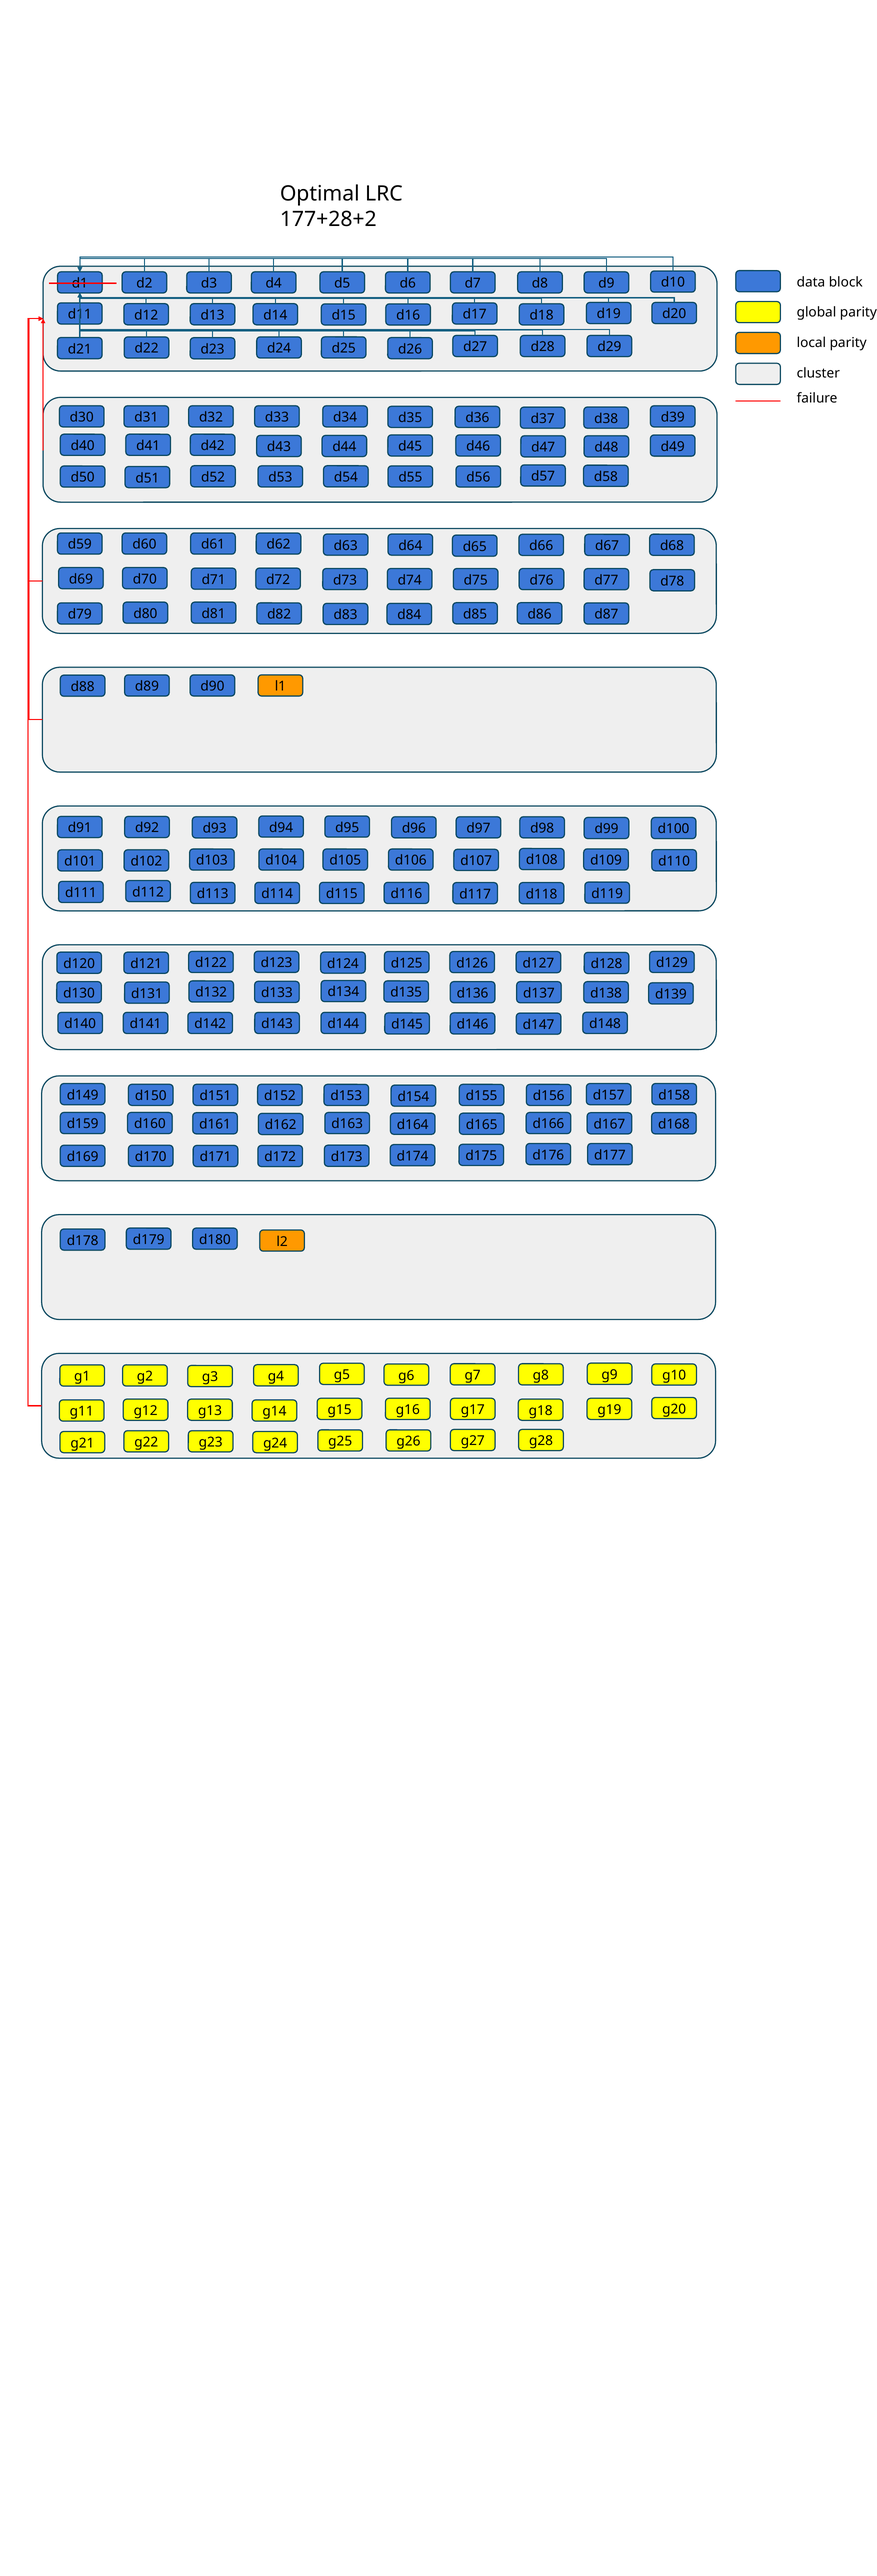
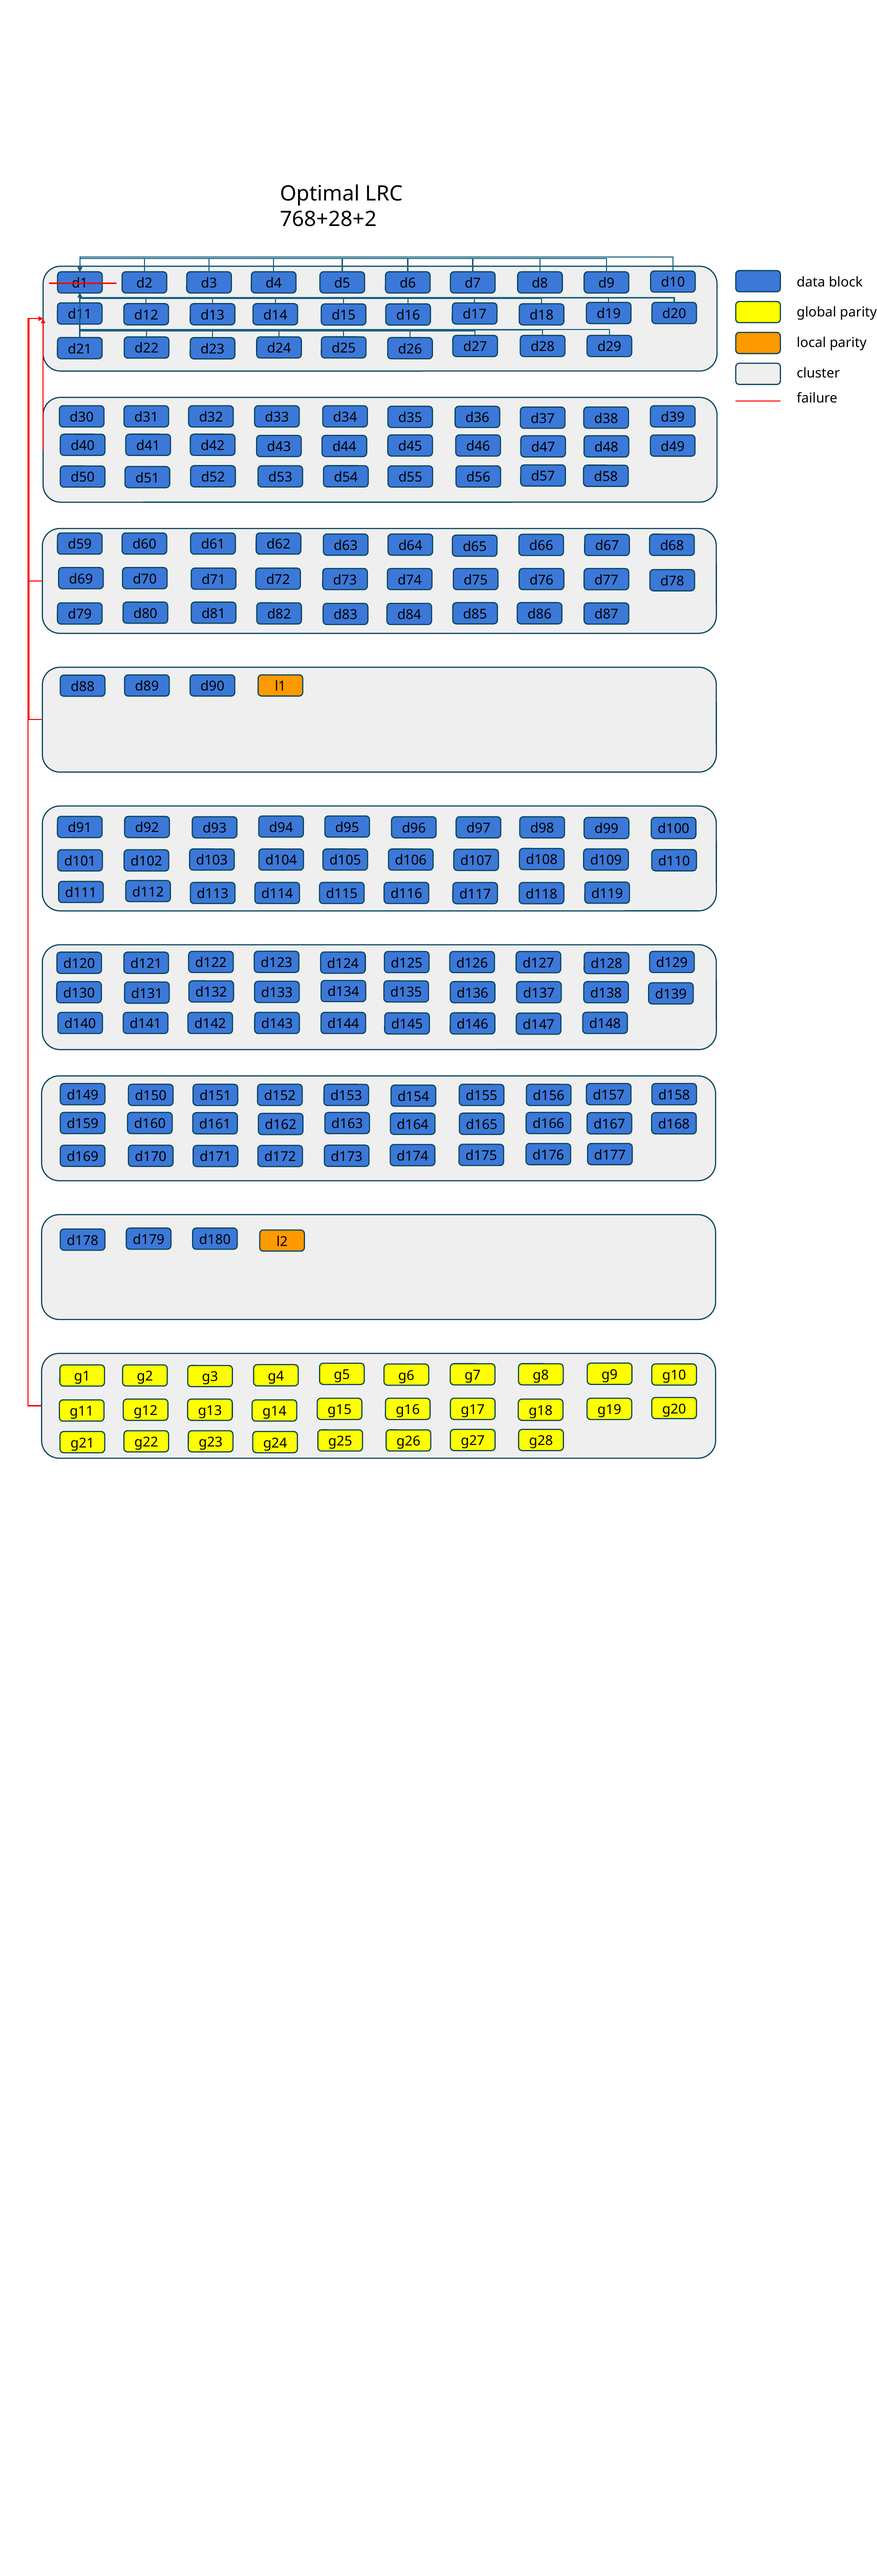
177+28+2: 177+28+2 -> 768+28+2 (328, 219)
